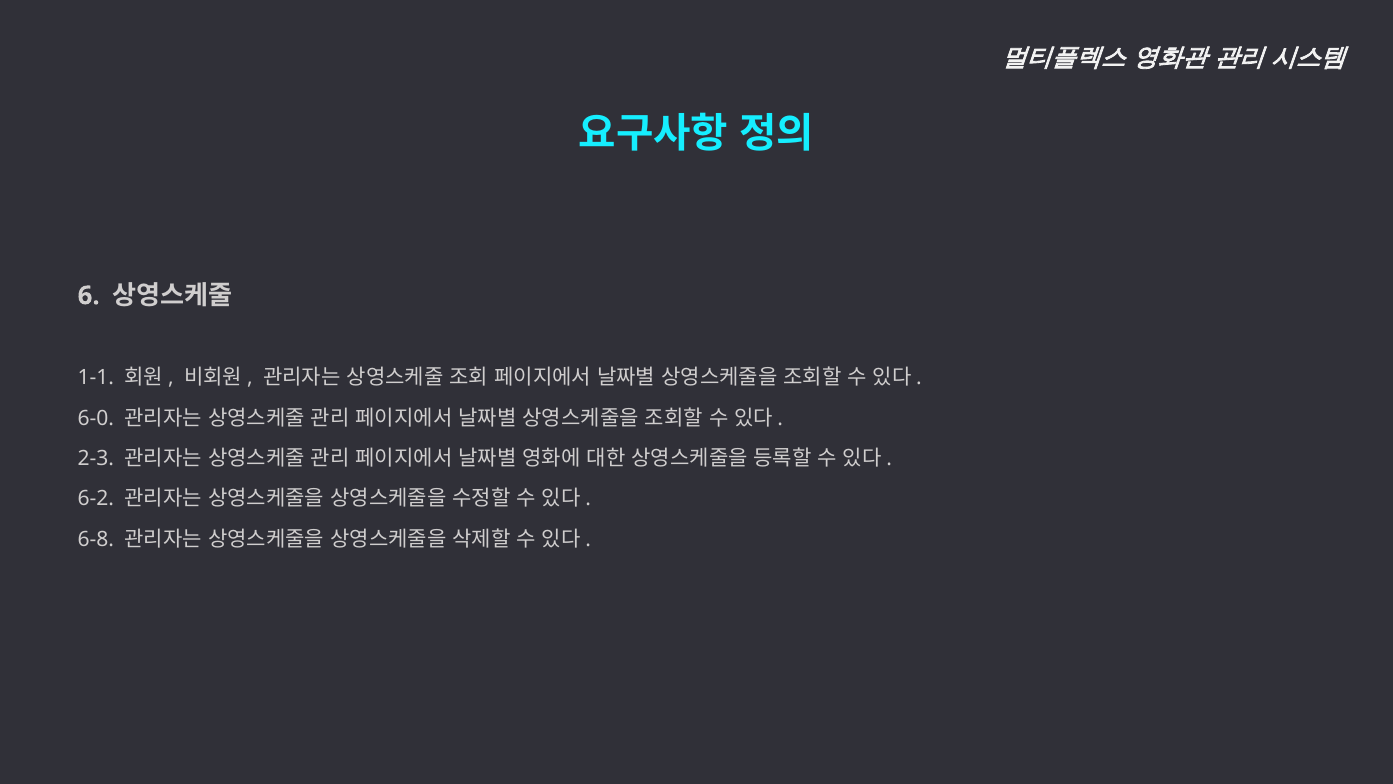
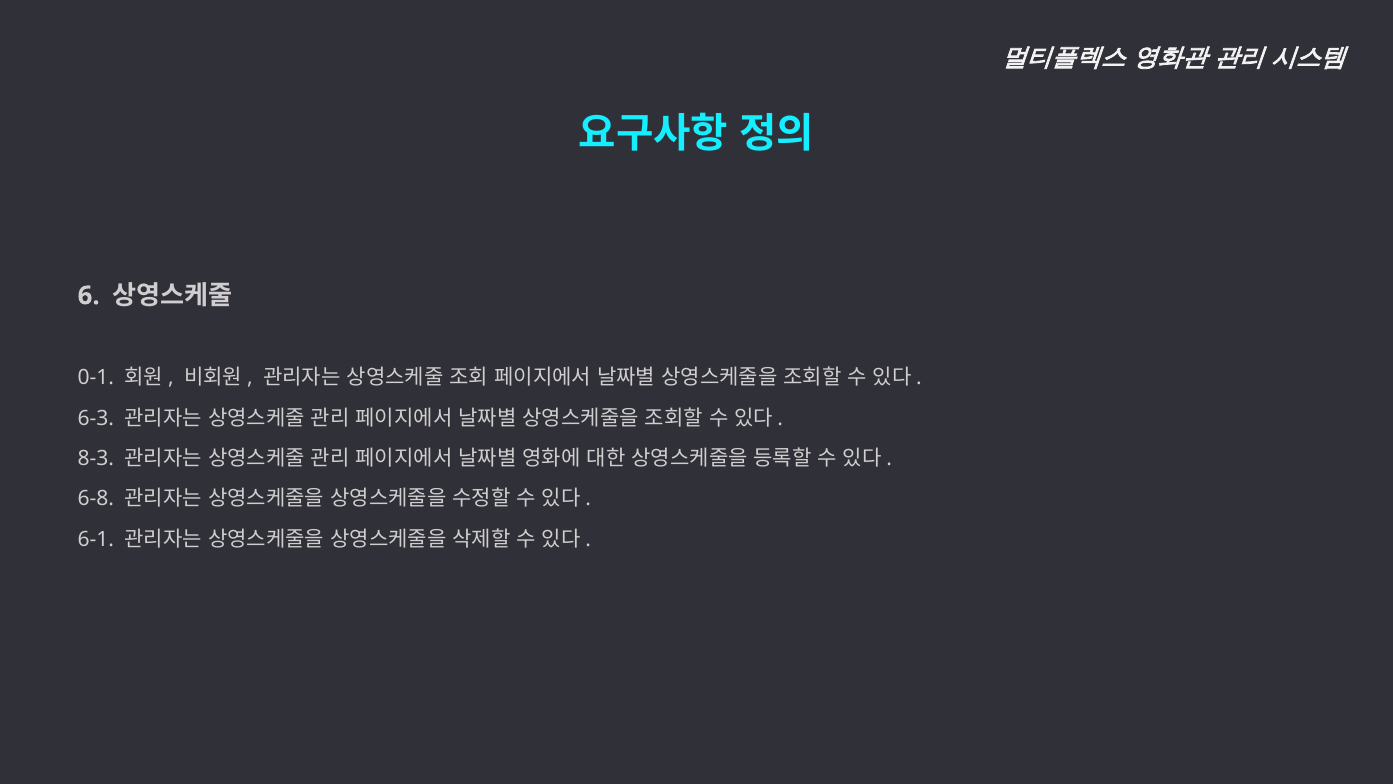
1-1: 1-1 -> 0-1 (96, 378)
6-0: 6-0 -> 6-3 (96, 418)
2-3: 2-3 -> 8-3 (96, 458)
6-2: 6-2 -> 6-8 (96, 499)
6-8: 6-8 -> 6-1 (96, 539)
